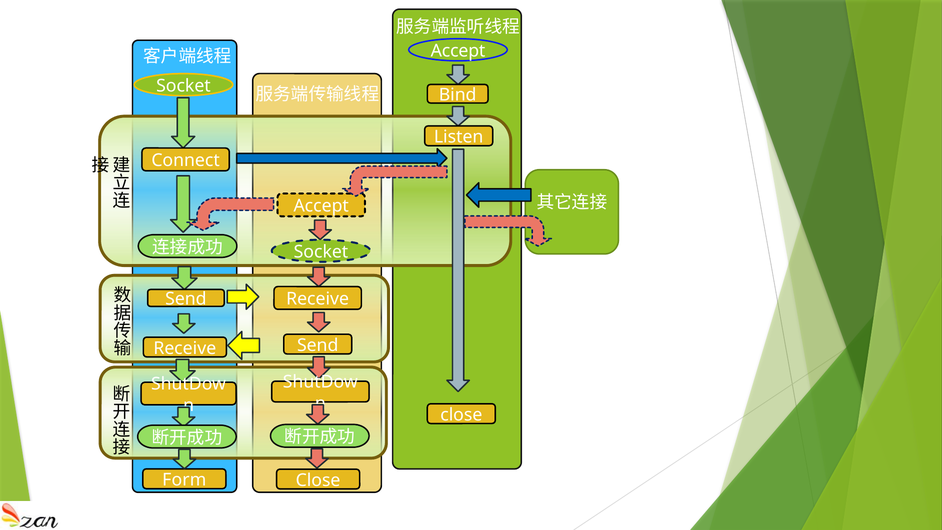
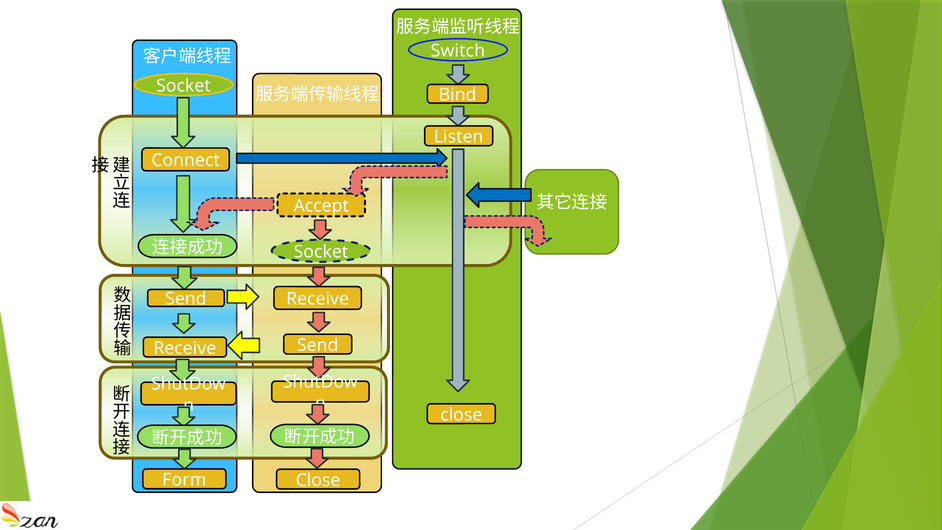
Accept: Accept -> Switch (458, 51)
